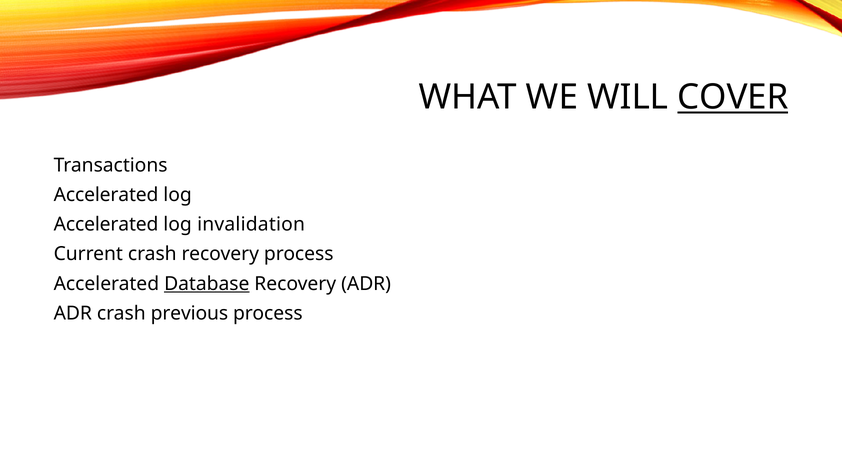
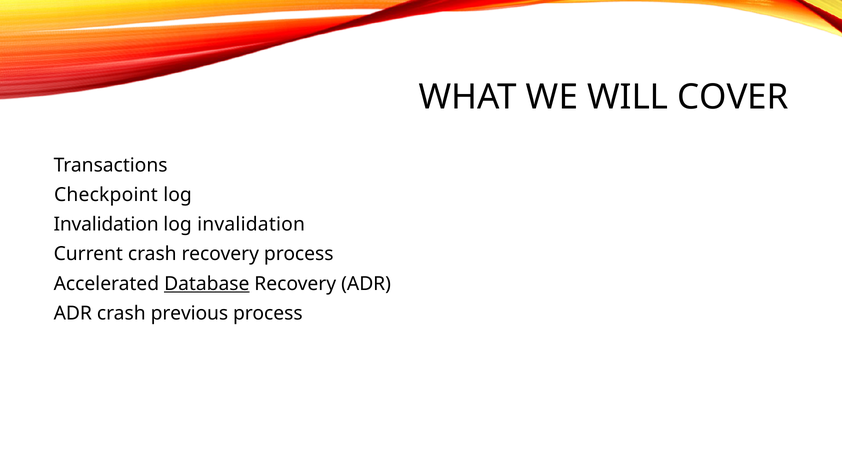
COVER underline: present -> none (733, 97)
Accelerated: Accelerated -> Checkpoint (106, 195)
Accelerated: Accelerated -> Invalidation (106, 224)
